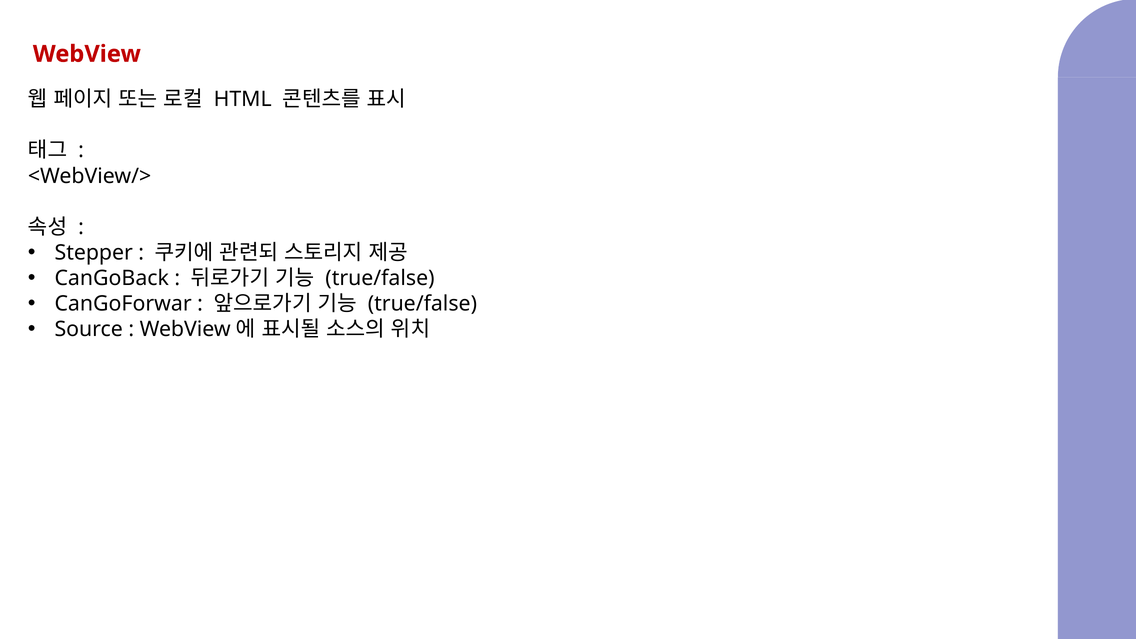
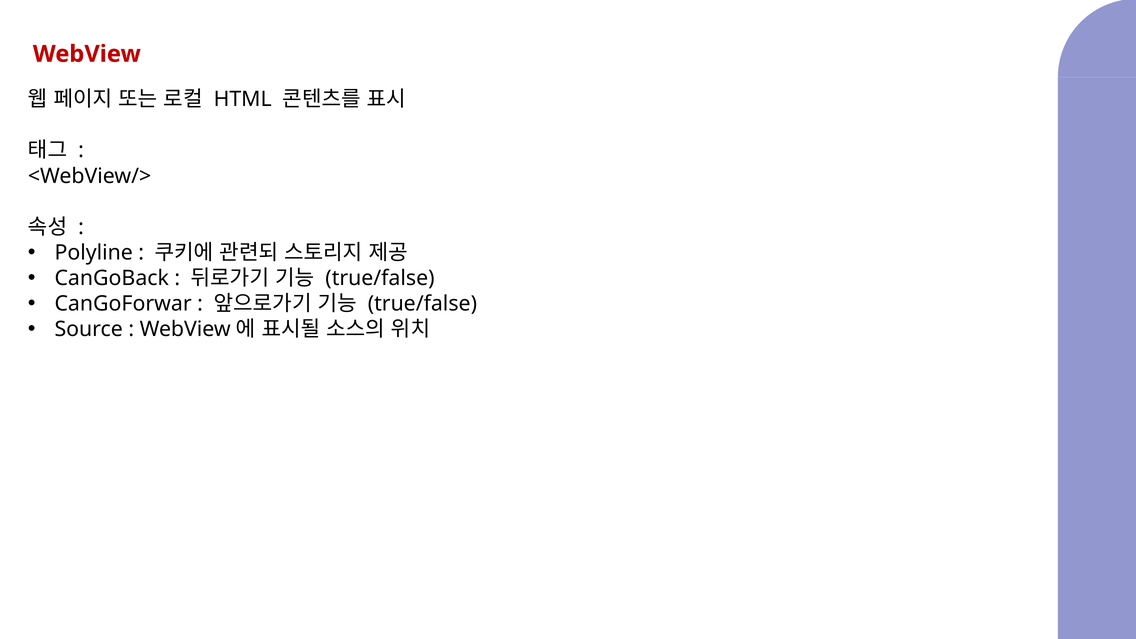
Stepper: Stepper -> Polyline (94, 253)
